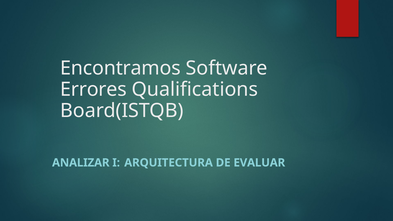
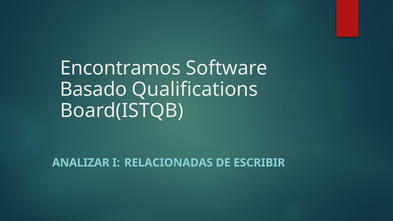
Errores: Errores -> Basado (93, 89)
ARQUITECTURA: ARQUITECTURA -> RELACIONADAS (169, 163)
EVALUAR: EVALUAR -> ESCRIBIR (259, 163)
